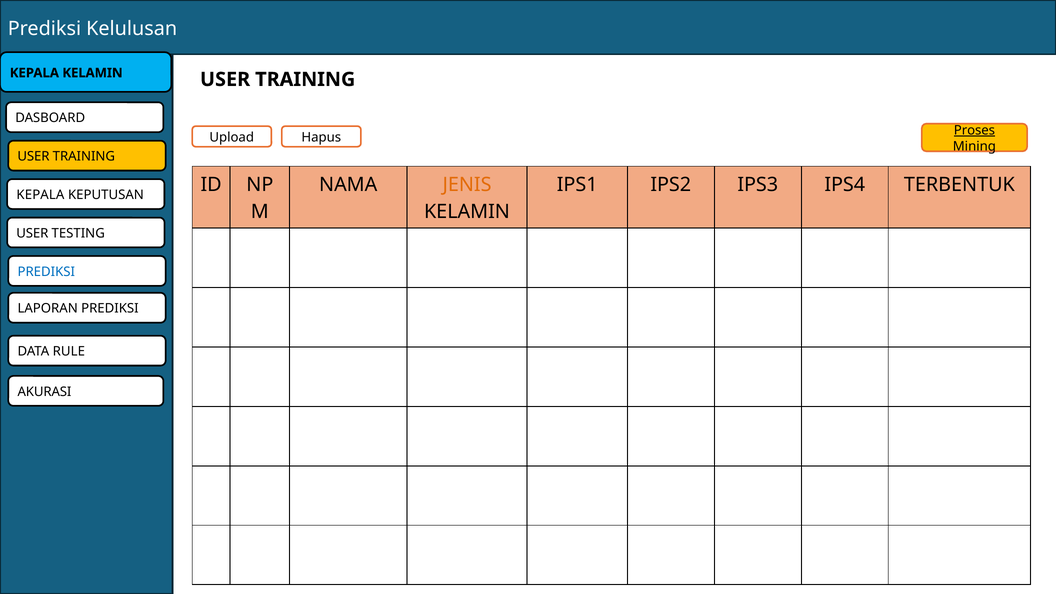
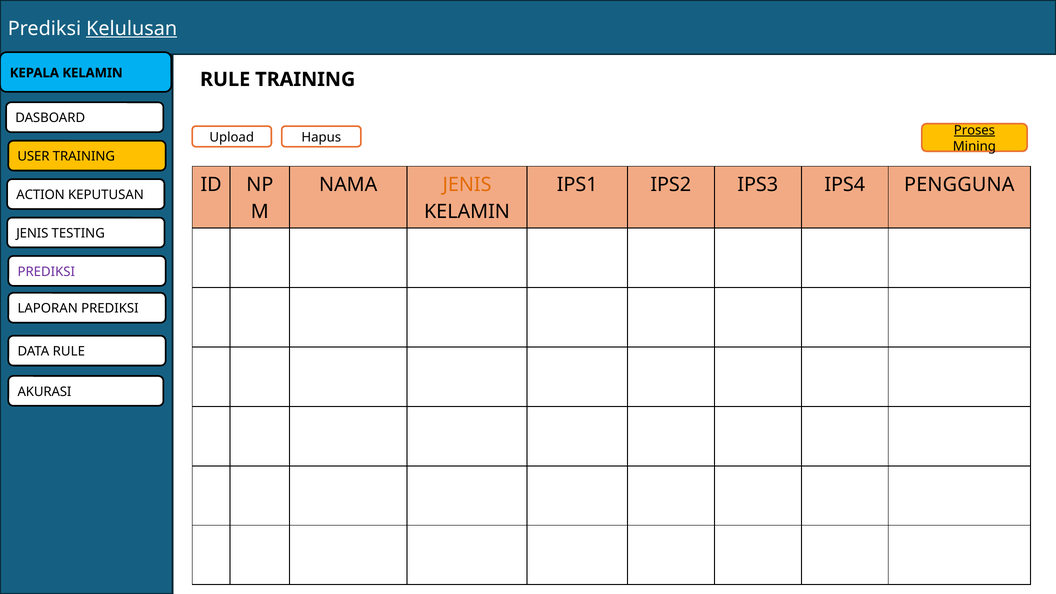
Kelulusan underline: none -> present (132, 28)
USER: USER -> RULE (225, 79)
TERBENTUK: TERBENTUK -> PENGGUNA (959, 185)
KEPALA: KEPALA -> ACTION (41, 195)
USER: USER -> JENIS (32, 233)
PREDIKSI colour: blue -> purple (46, 272)
